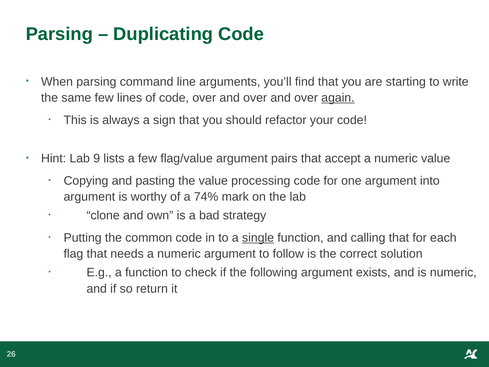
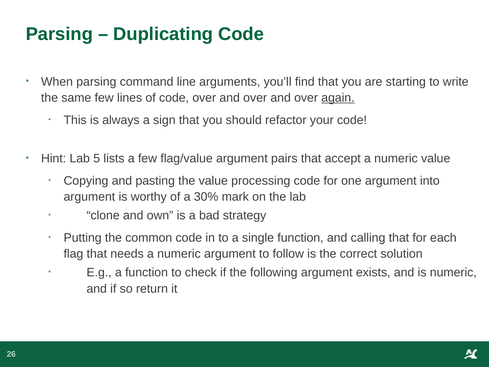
9: 9 -> 5 (97, 158)
74%: 74% -> 30% (206, 197)
single underline: present -> none (258, 238)
